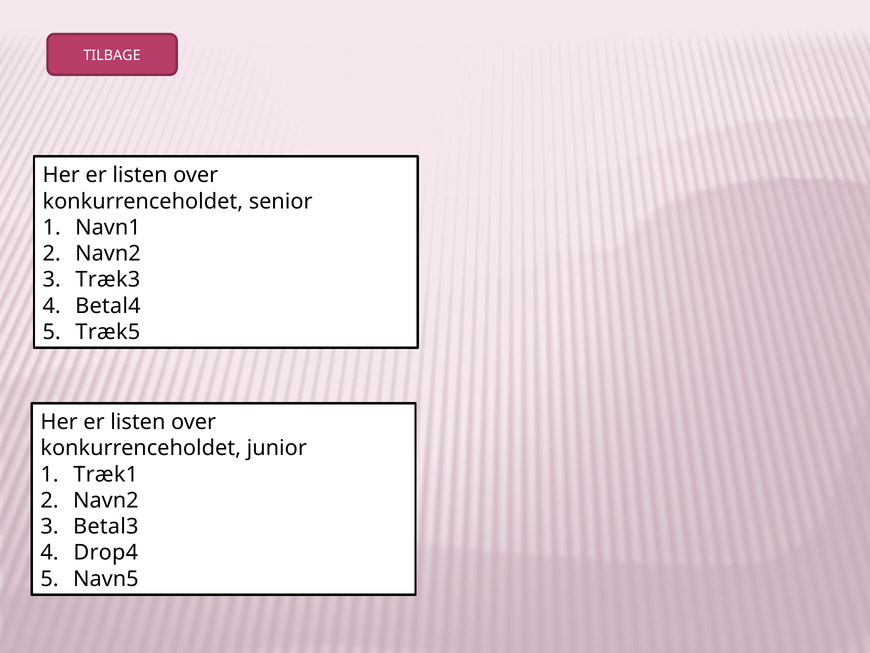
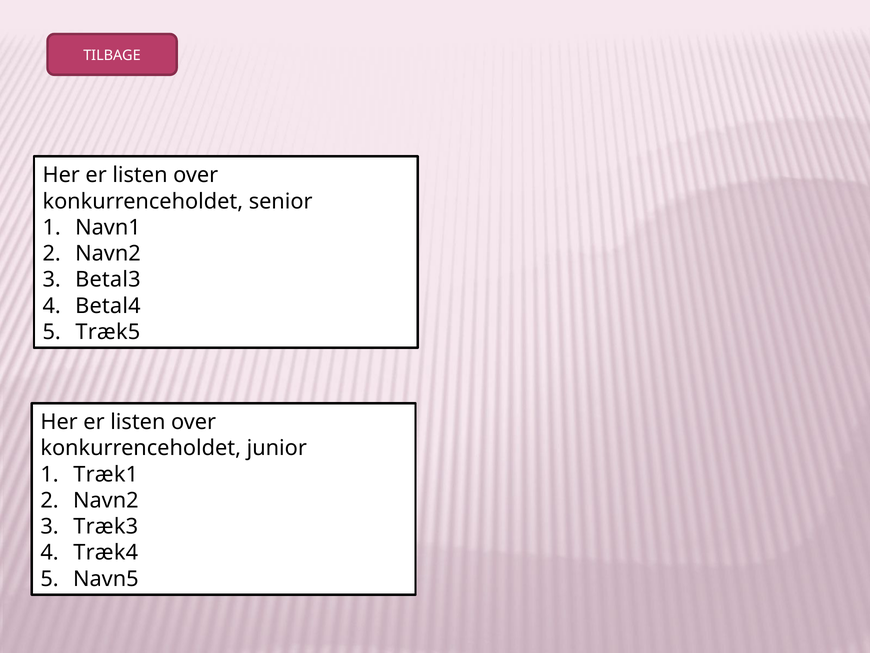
Træk3: Træk3 -> Betal3 (108, 280)
Betal3: Betal3 -> Træk3 (106, 526)
Drop4: Drop4 -> Træk4 (106, 552)
